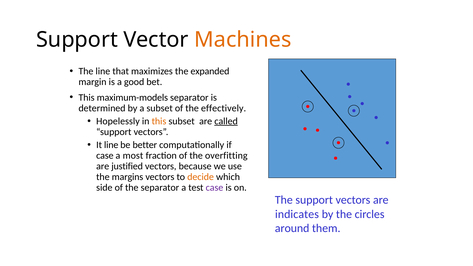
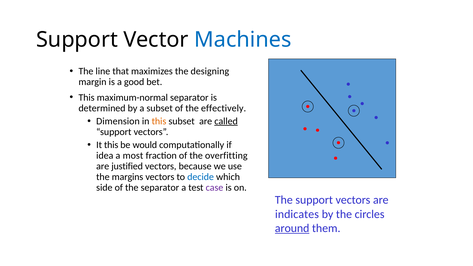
Machines colour: orange -> blue (243, 40)
expanded: expanded -> designing (210, 71)
maximum-models: maximum-models -> maximum-normal (132, 97)
Hopelessly: Hopelessly -> Dimension (118, 121)
It line: line -> this (111, 145)
better: better -> would (145, 145)
case: case -> idea (105, 156)
decide colour: orange -> blue (201, 177)
around underline: none -> present (292, 228)
